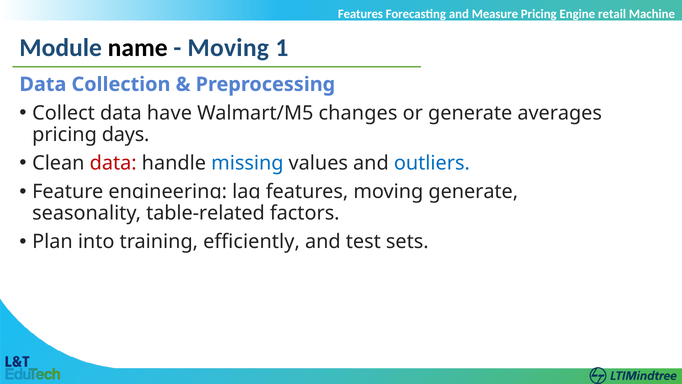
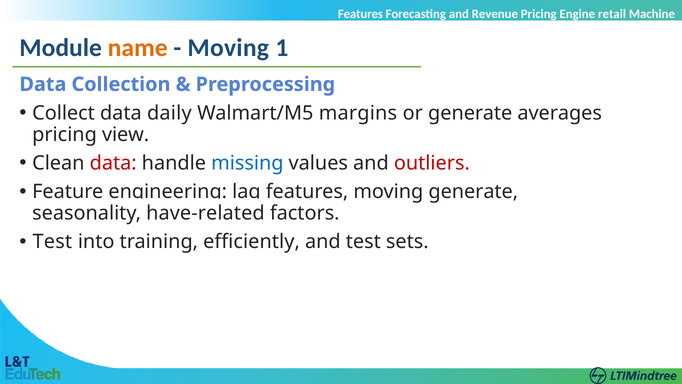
Measure: Measure -> Revenue (495, 14)
name colour: black -> orange (138, 48)
have: have -> daily (169, 113)
changes: changes -> margins (358, 113)
days: days -> view (126, 134)
outliers colour: blue -> red (432, 163)
table-related: table-related -> have-related (205, 213)
Plan: Plan -> Test (52, 242)
